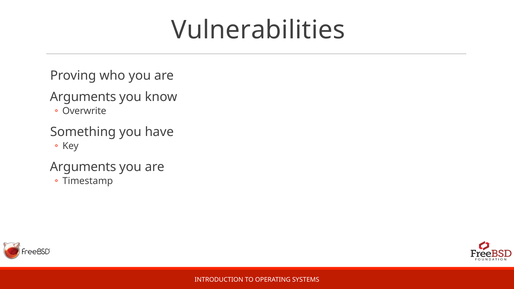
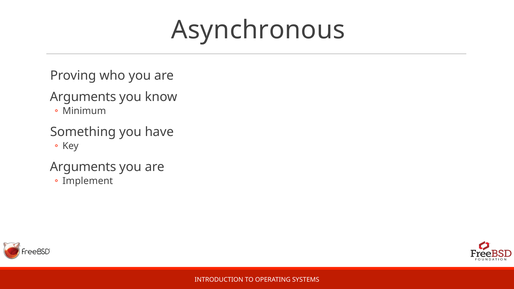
Vulnerabilities: Vulnerabilities -> Asynchronous (258, 30)
Overwrite: Overwrite -> Minimum (84, 111)
Timestamp: Timestamp -> Implement (88, 181)
